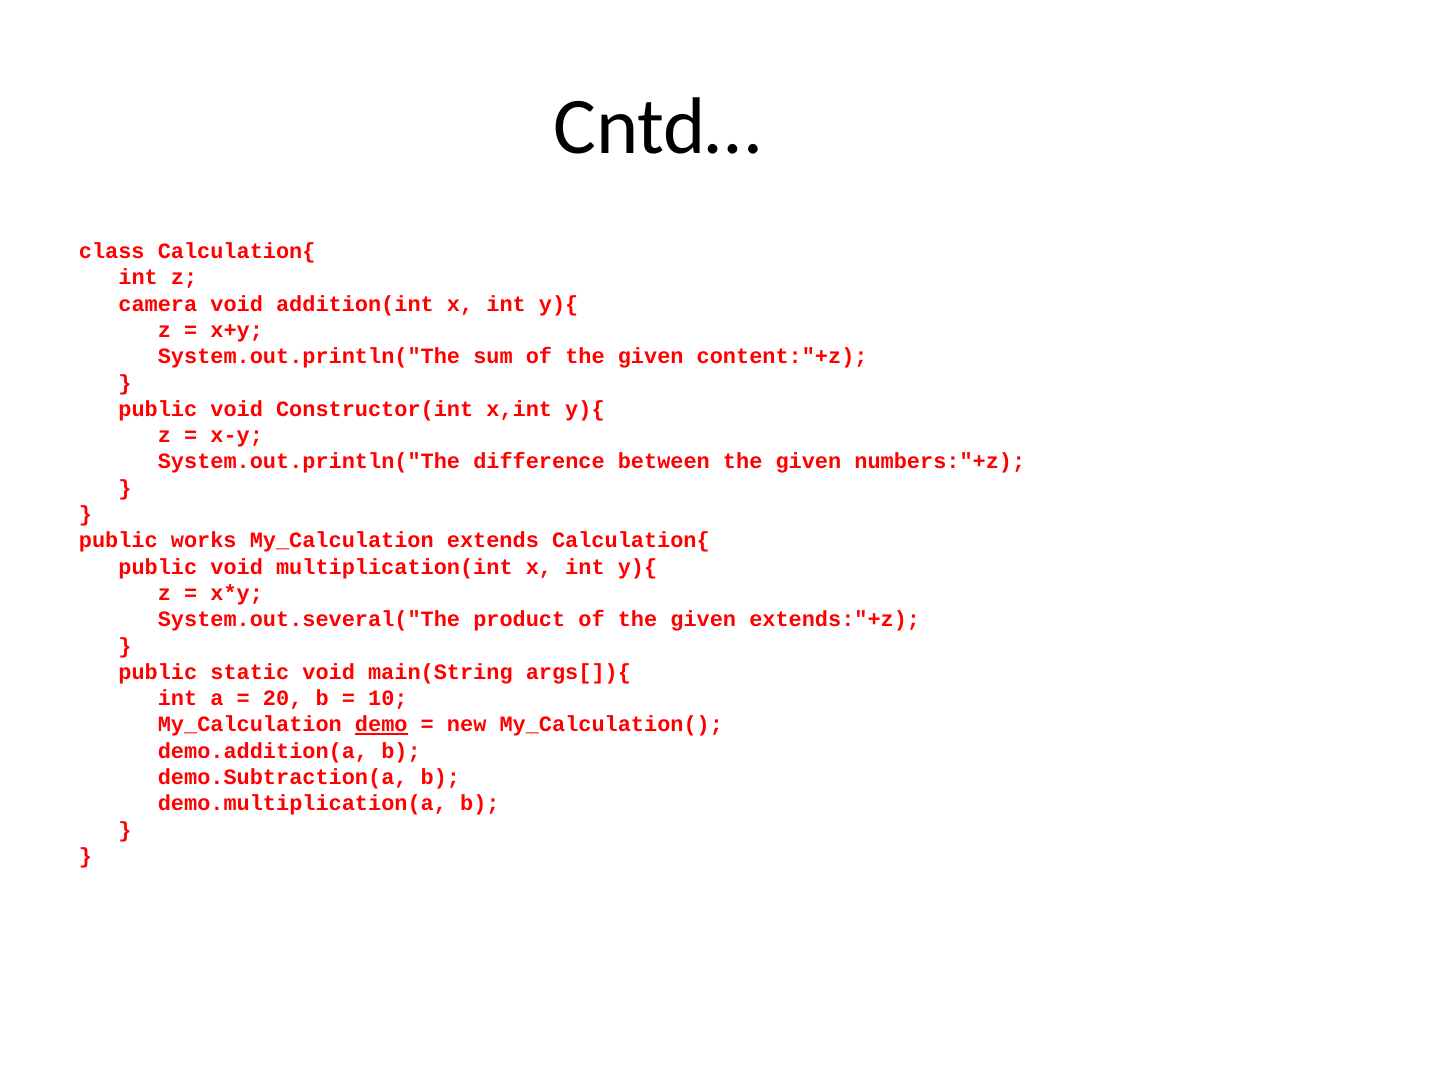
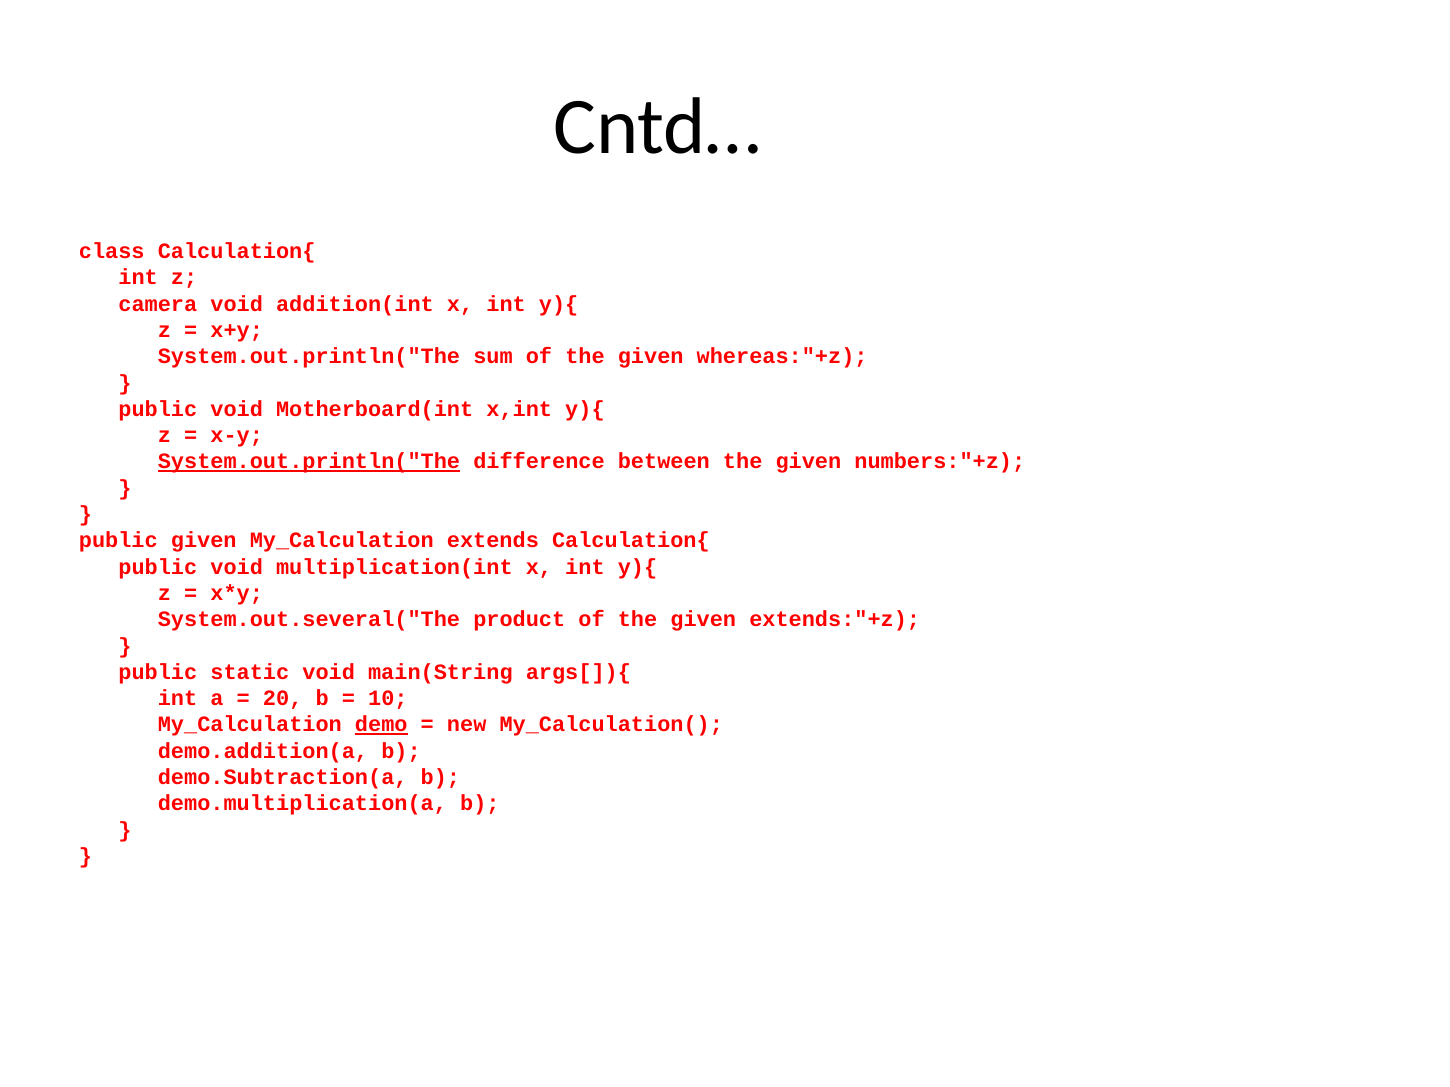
content:"+z: content:"+z -> whereas:"+z (782, 357)
Constructor(int: Constructor(int -> Motherboard(int (375, 409)
System.out.println("The underline: none -> present (309, 462)
public works: works -> given (204, 541)
